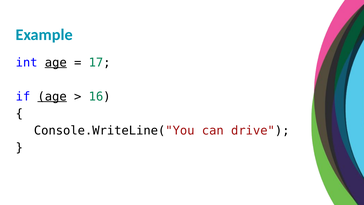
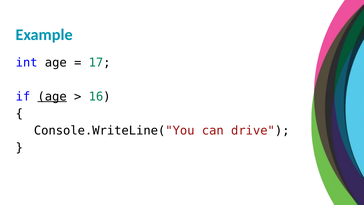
age underline: present -> none (56, 62)
